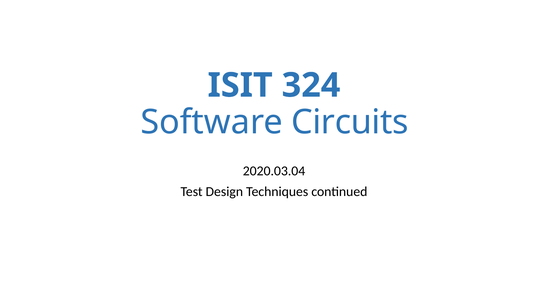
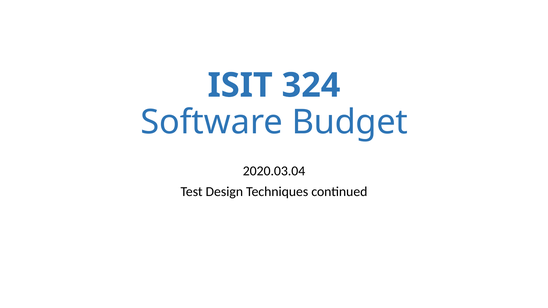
Circuits: Circuits -> Budget (350, 122)
